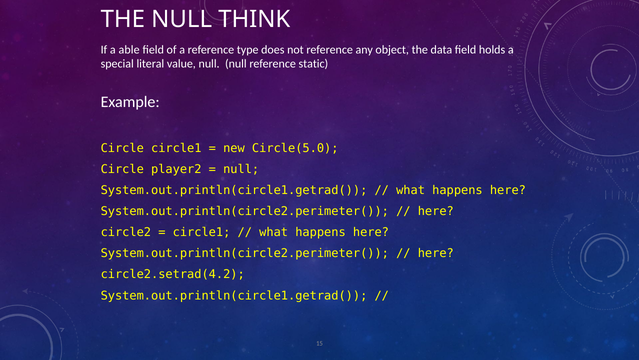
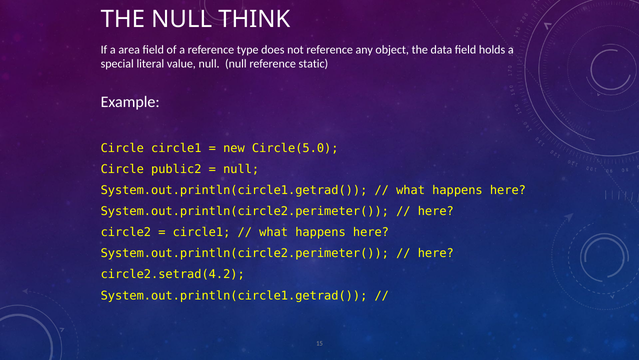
able: able -> area (129, 50)
player2: player2 -> public2 (176, 169)
